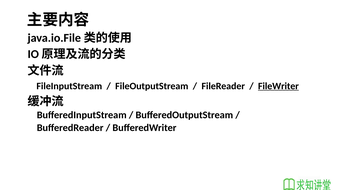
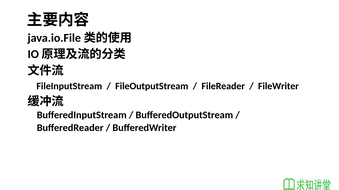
FileWriter underline: present -> none (278, 86)
